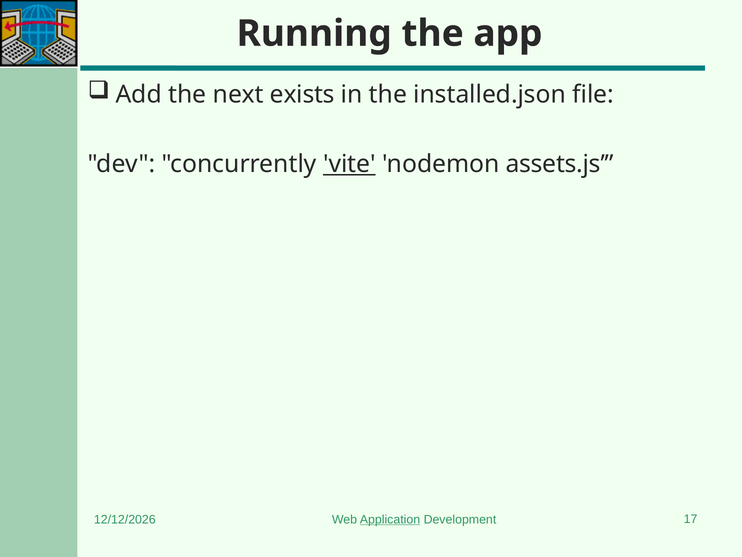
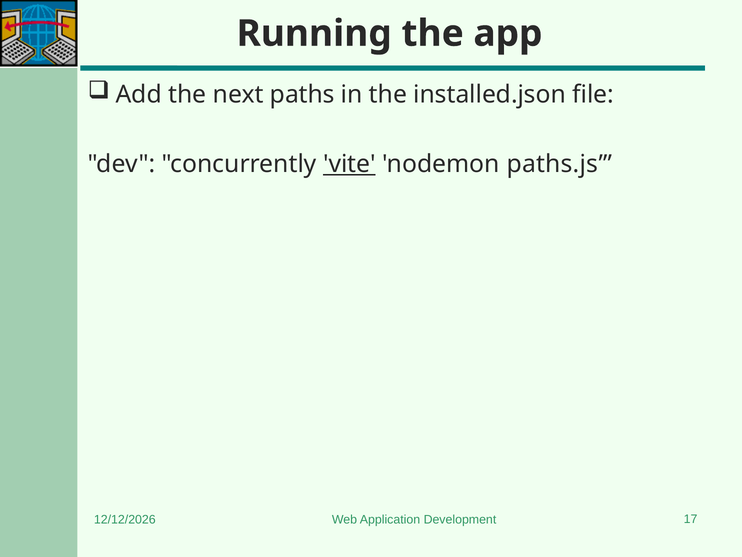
exists: exists -> paths (302, 94)
assets.js: assets.js -> paths.js (559, 164)
Application underline: present -> none (390, 519)
